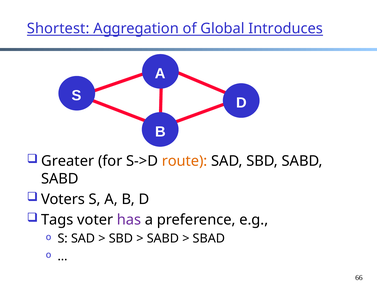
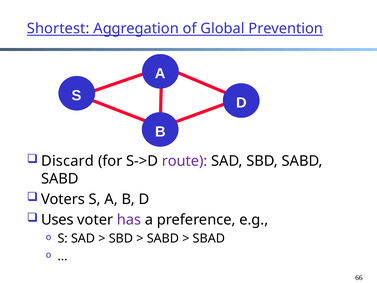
Introduces: Introduces -> Prevention (286, 28)
Greater: Greater -> Discard (68, 161)
route colour: orange -> purple (185, 161)
Tags: Tags -> Uses (57, 220)
